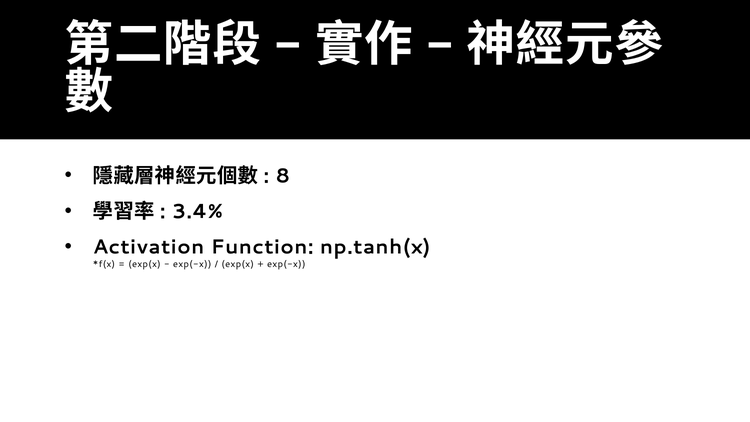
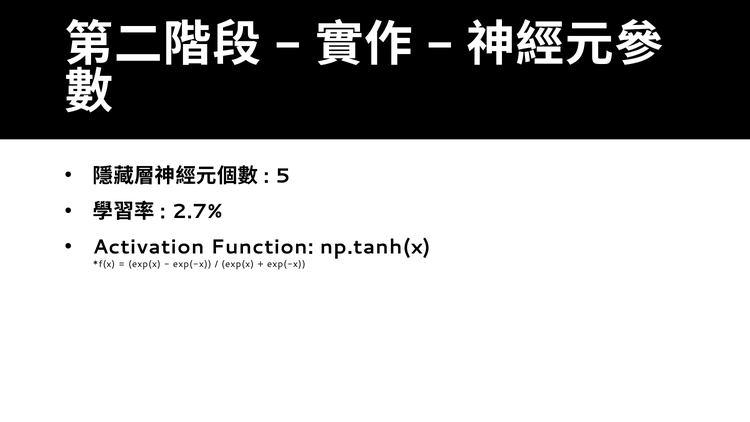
8: 8 -> 5 (283, 176)
3.4%: 3.4% -> 2.7% (197, 211)
